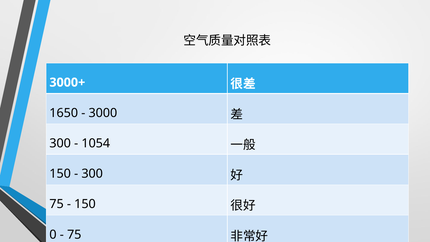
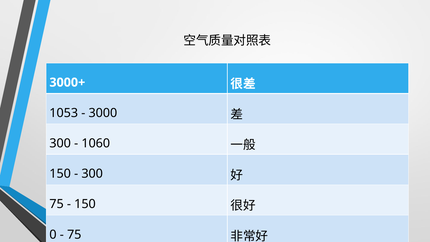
1650: 1650 -> 1053 (64, 113)
1054: 1054 -> 1060 (96, 143)
